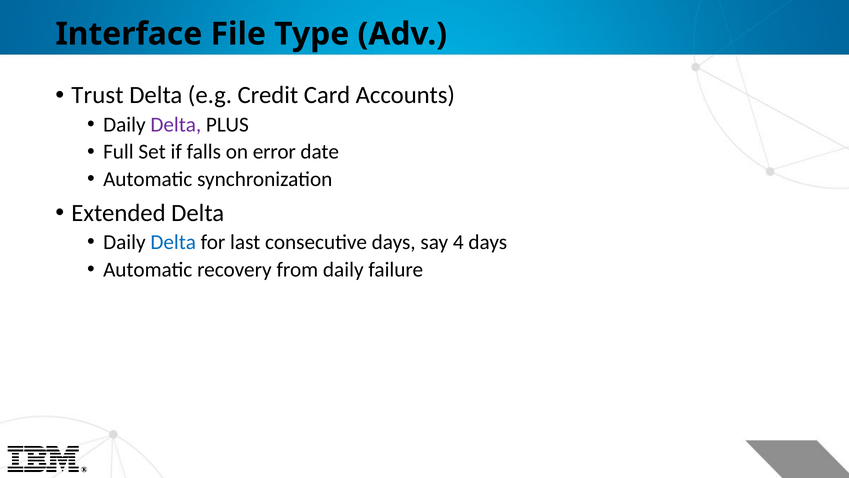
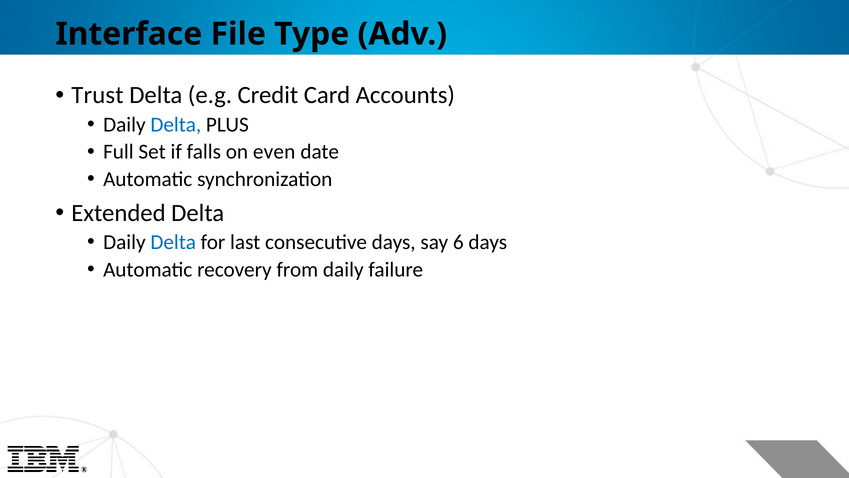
Delta colour: purple -> blue (176, 124)
error: error -> even (274, 152)
4: 4 -> 6 (458, 242)
